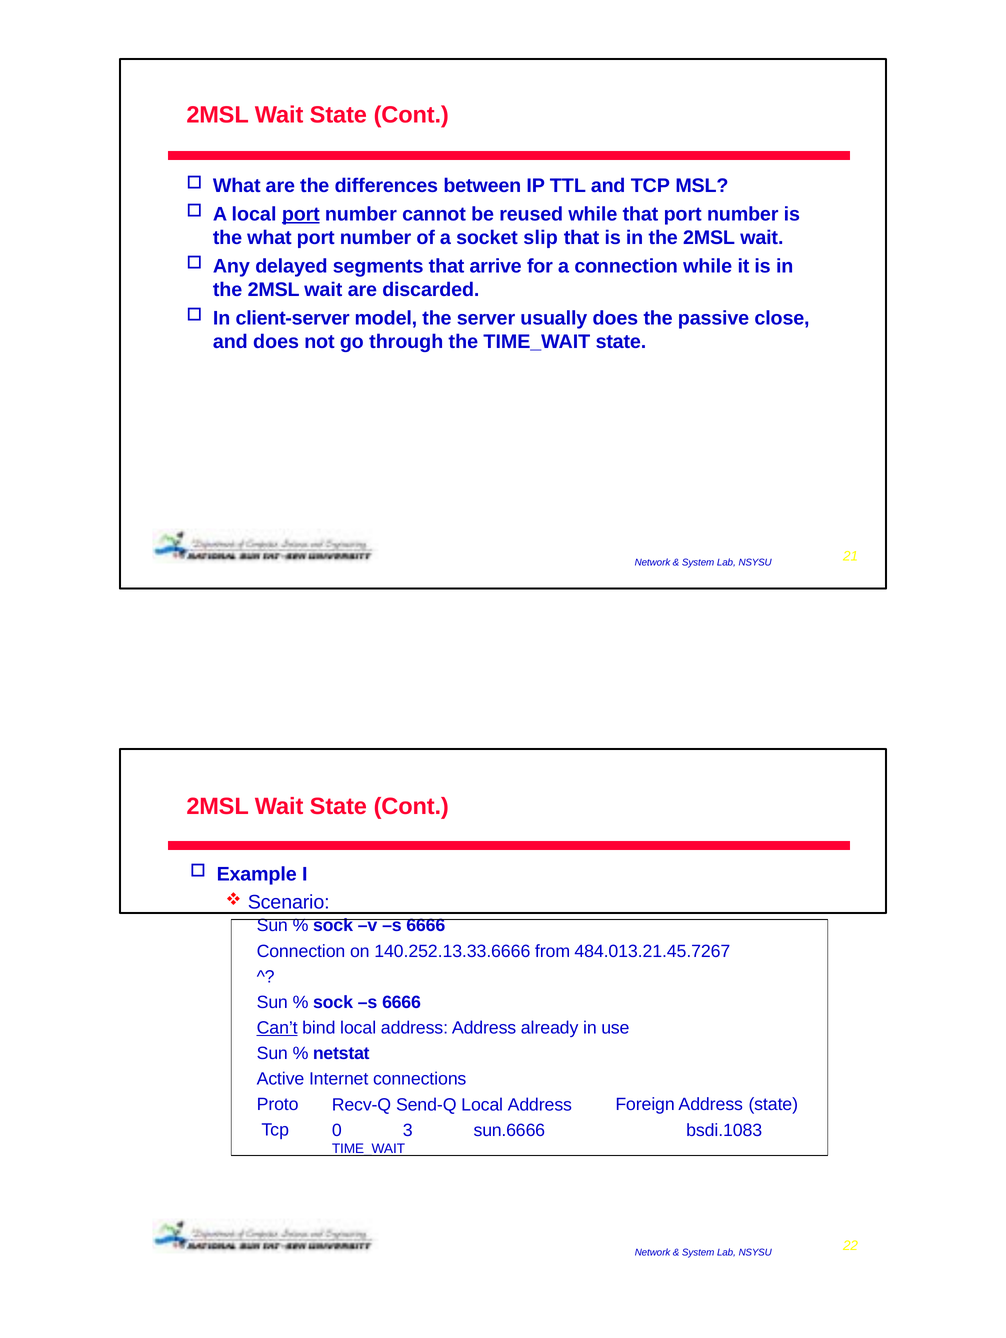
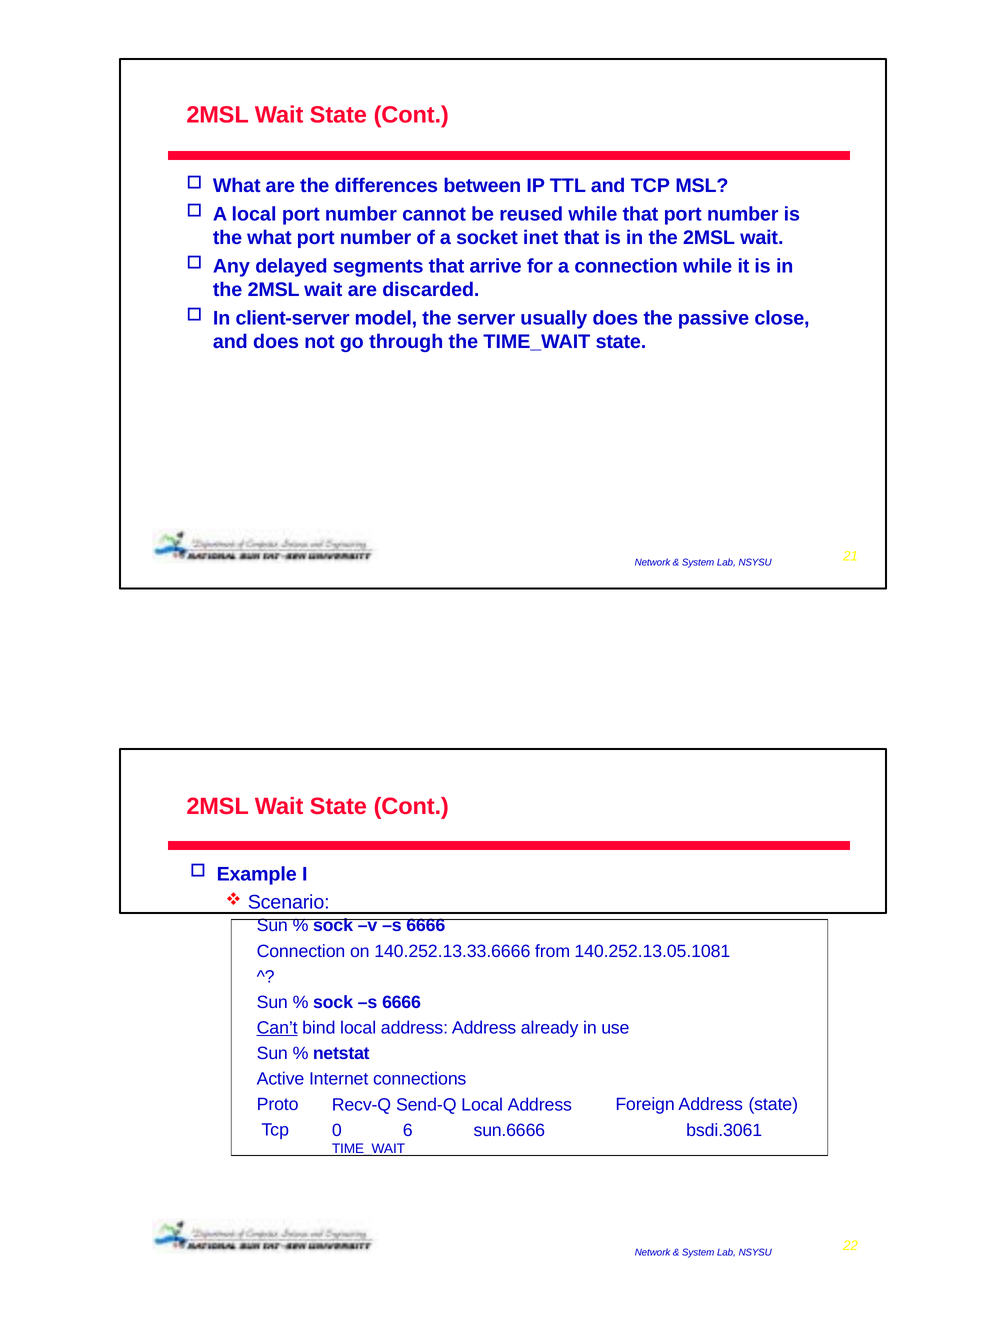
port underline: present -> none (301, 214)
slip: slip -> inet (541, 238)
484.013.21.45.7267: 484.013.21.45.7267 -> 140.252.13.05.1081 (652, 952)
3: 3 -> 6 (408, 1131)
bsdi.1083: bsdi.1083 -> bsdi.3061 (724, 1131)
